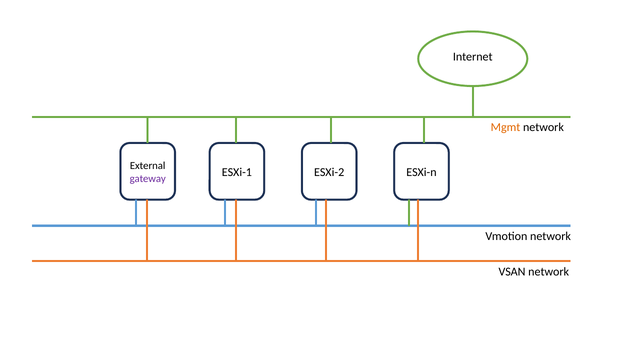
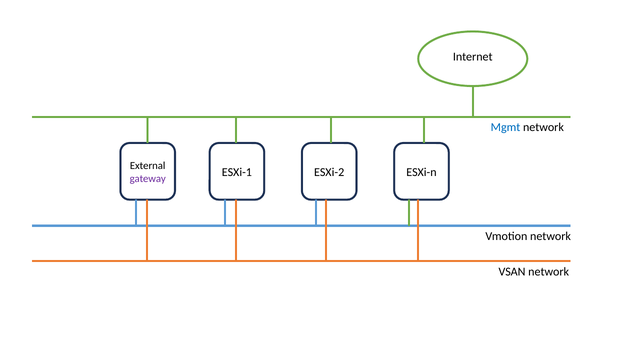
Mgmt colour: orange -> blue (506, 127)
